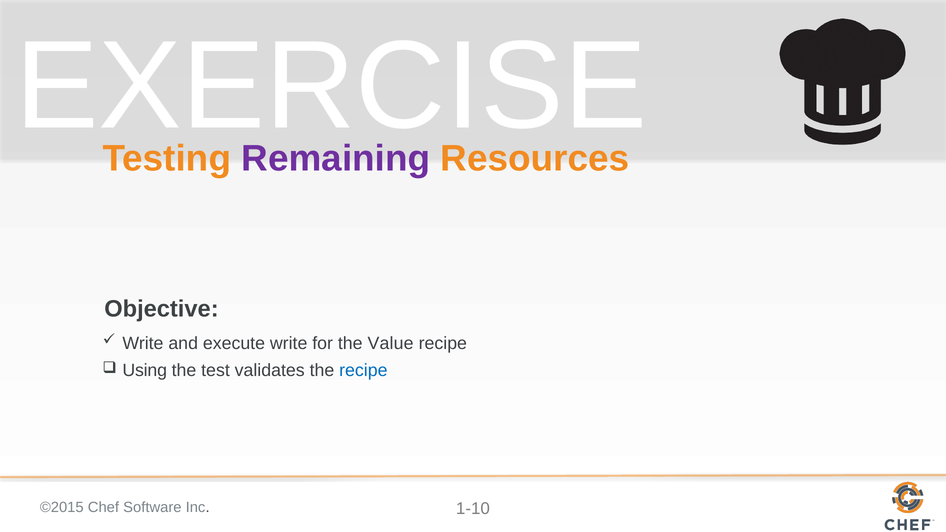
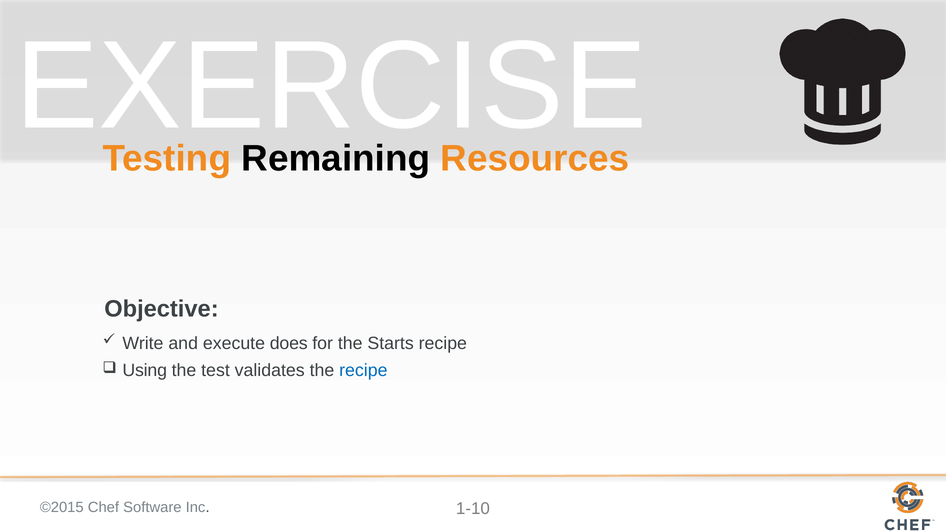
Remaining colour: purple -> black (336, 158)
execute write: write -> does (289, 343)
Value: Value -> Starts (391, 343)
